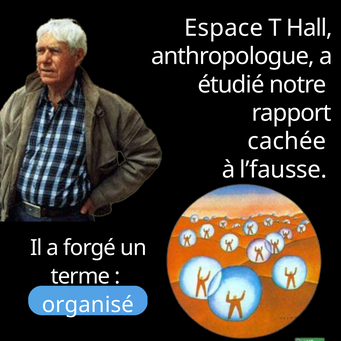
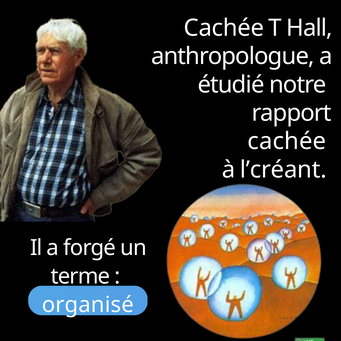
Espace: Espace -> Cachée (224, 28)
l’fausse: l’fausse -> l’créant (283, 170)
